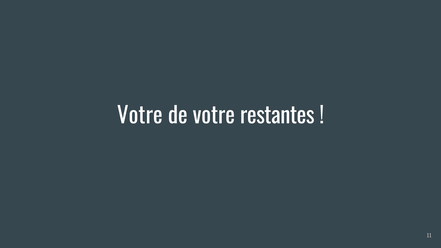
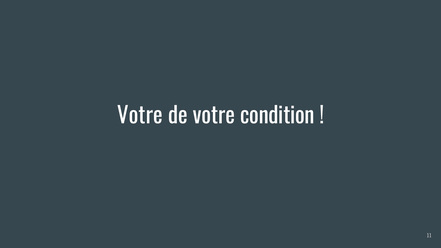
restantes: restantes -> condition (277, 116)
